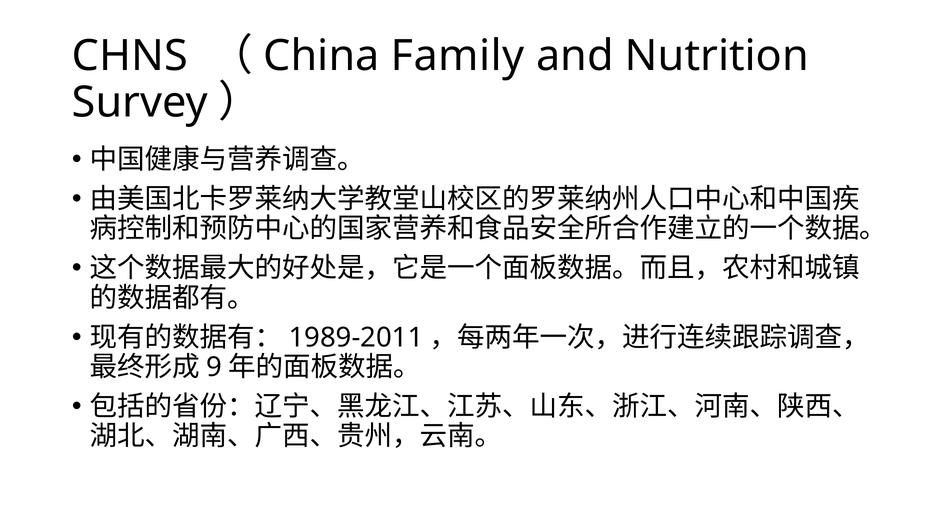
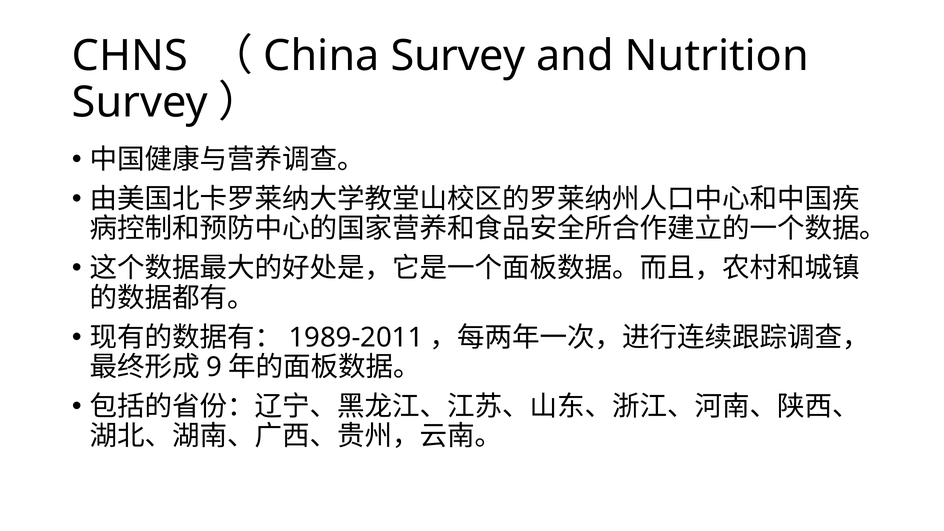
Family: Family -> Survey (458, 56)
